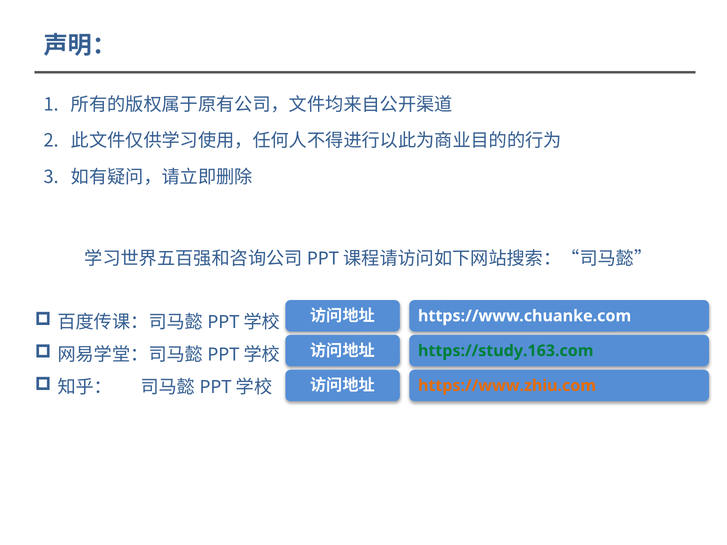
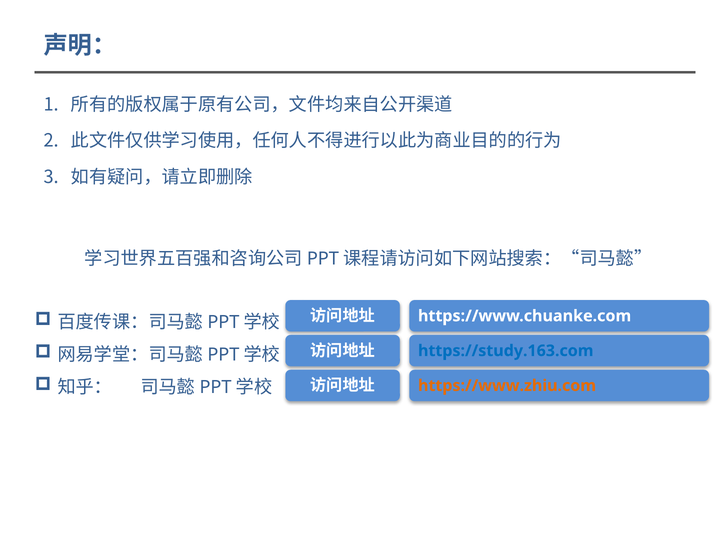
https://study.163.com colour: green -> blue (506, 351)
